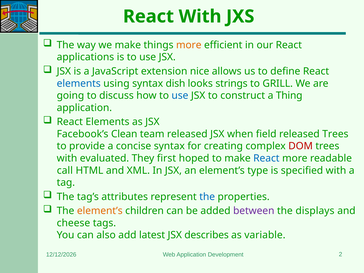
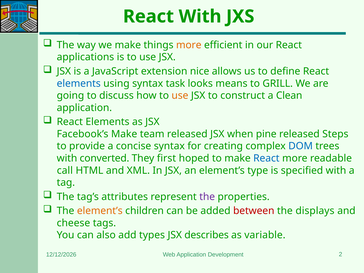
dish: dish -> task (175, 83)
strings: strings -> means (231, 83)
use colour: blue -> orange (180, 96)
Thing: Thing -> Clean (289, 96)
Facebook’s Clean: Clean -> Make (124, 134)
field: field -> pine (266, 134)
released Trees: Trees -> Steps (335, 134)
DOM colour: red -> blue (301, 146)
evaluated: evaluated -> converted (104, 158)
the colour: blue -> purple (207, 197)
between colour: purple -> red (254, 211)
latest: latest -> types (152, 235)
